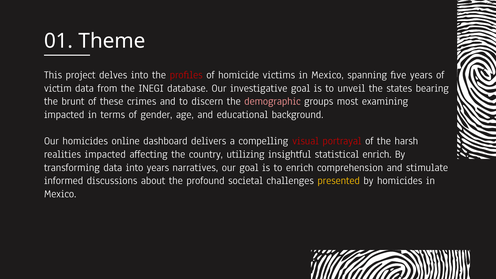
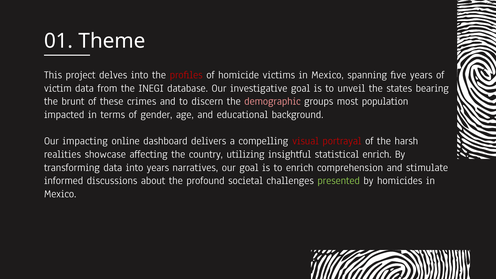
examining: examining -> population (385, 101)
Our homicides: homicides -> impacting (85, 141)
realities impacted: impacted -> showcase (105, 154)
presented colour: yellow -> light green (339, 181)
